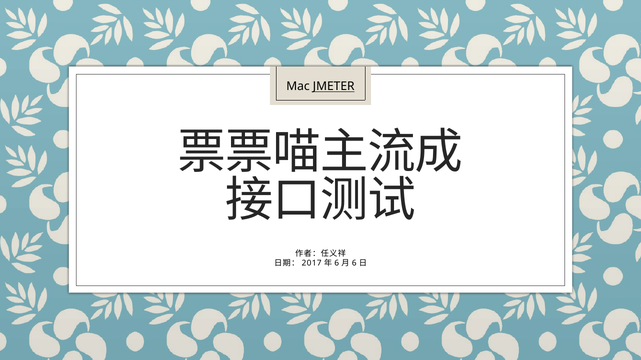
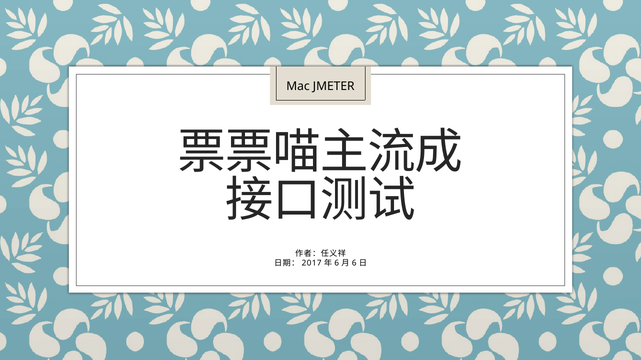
JMETER underline: present -> none (334, 87)
